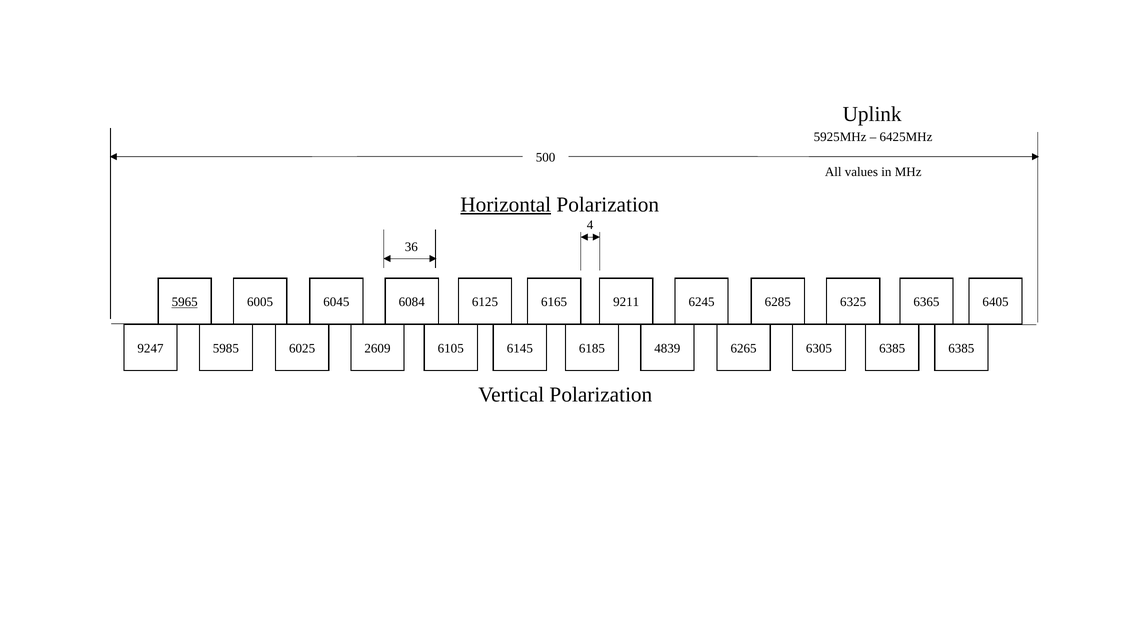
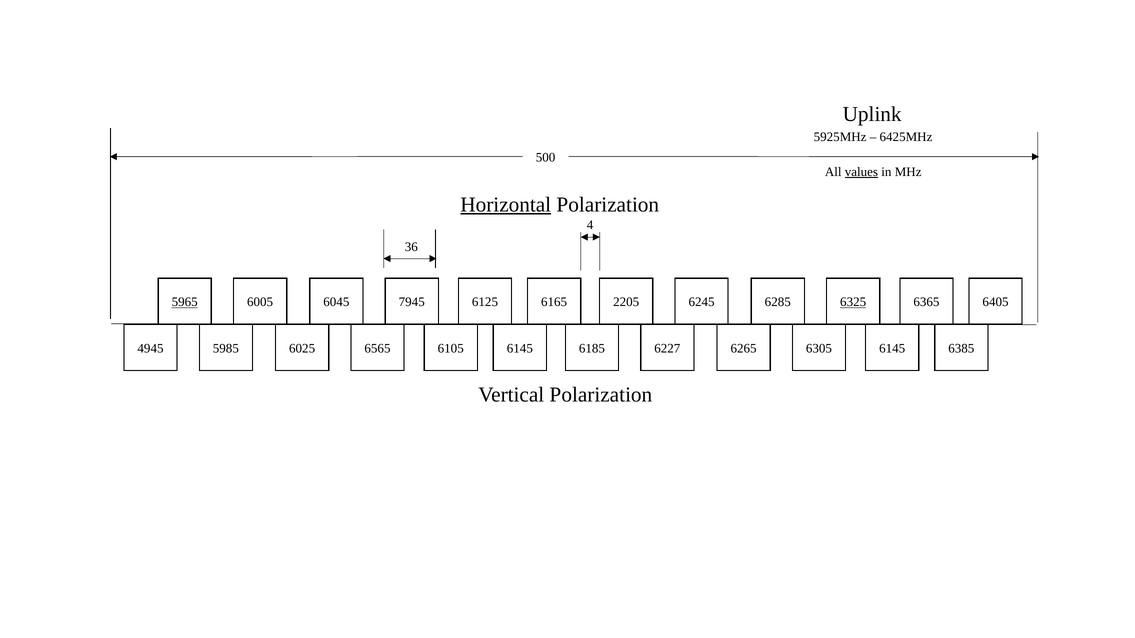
values underline: none -> present (861, 172)
6084: 6084 -> 7945 (412, 302)
9211: 9211 -> 2205 (626, 302)
6325 underline: none -> present (853, 302)
9247: 9247 -> 4945 (150, 349)
2609: 2609 -> 6565 (377, 348)
4839: 4839 -> 6227 (667, 348)
6305 6385: 6385 -> 6145 (892, 348)
